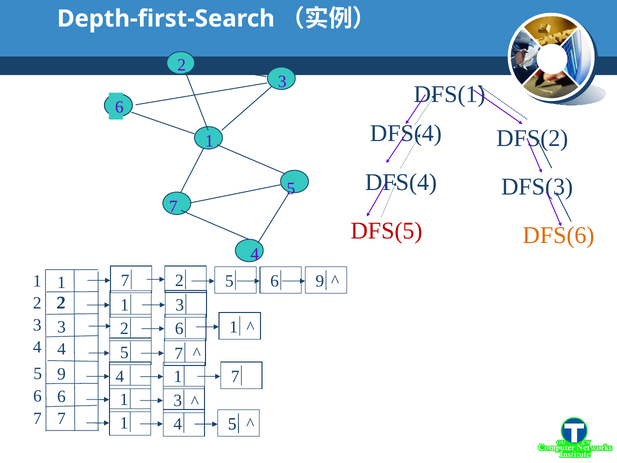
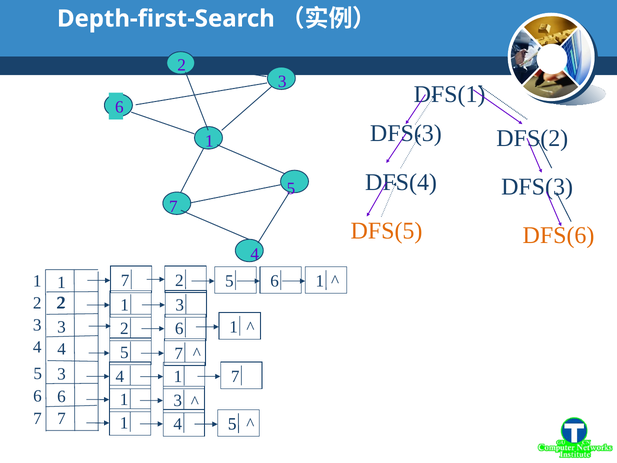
DFS(4: DFS(4 -> DFS(3 (406, 133)
DFS(5 colour: red -> orange (387, 231)
5 6 9: 9 -> 1 (320, 281)
5 9: 9 -> 3 (61, 374)
